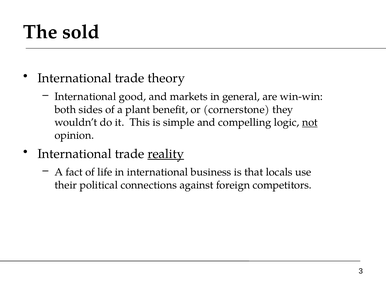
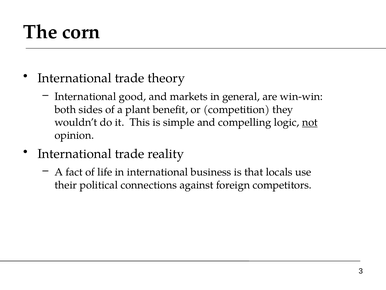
sold: sold -> corn (81, 32)
cornerstone: cornerstone -> competition (237, 109)
reality underline: present -> none (166, 154)
